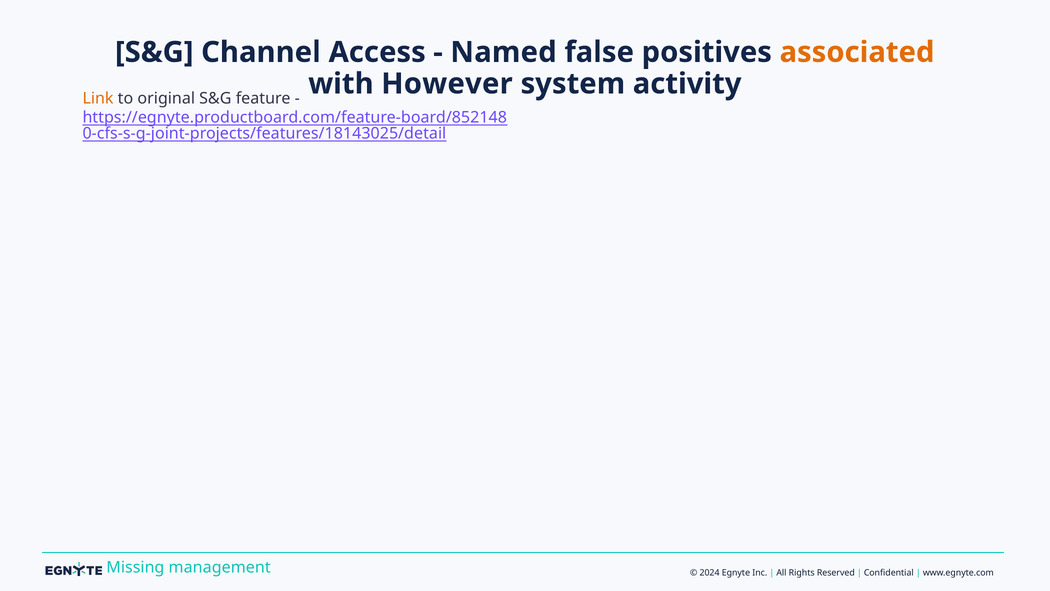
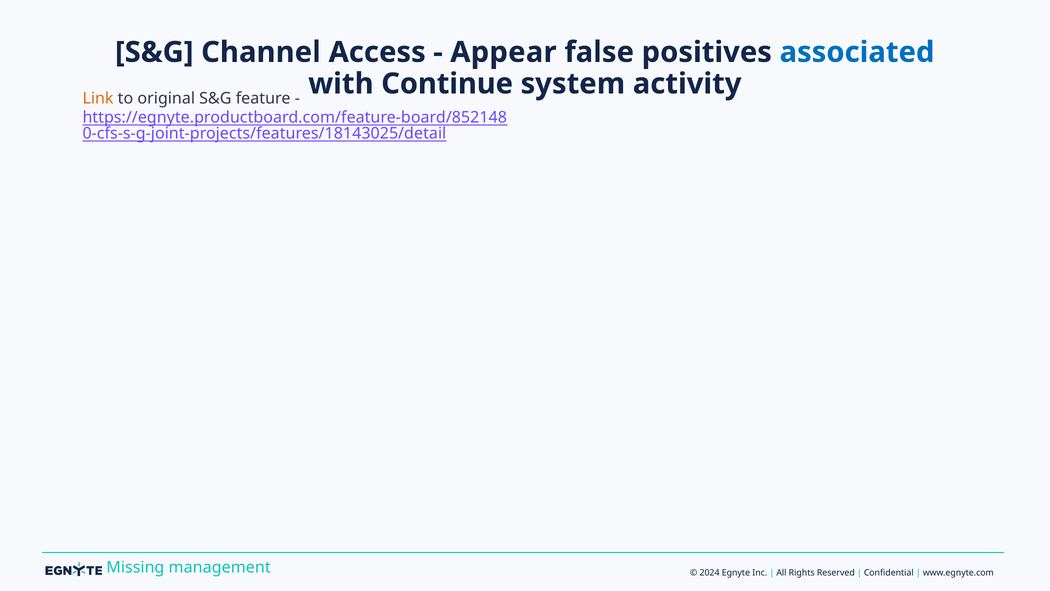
Named: Named -> Appear (503, 52)
associated colour: orange -> blue (857, 52)
However: However -> Continue (447, 84)
